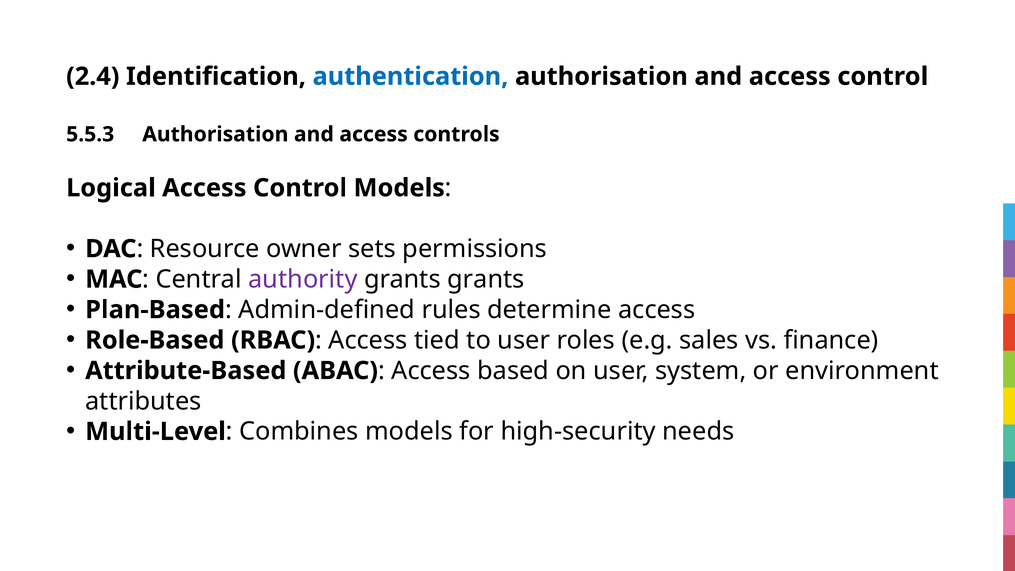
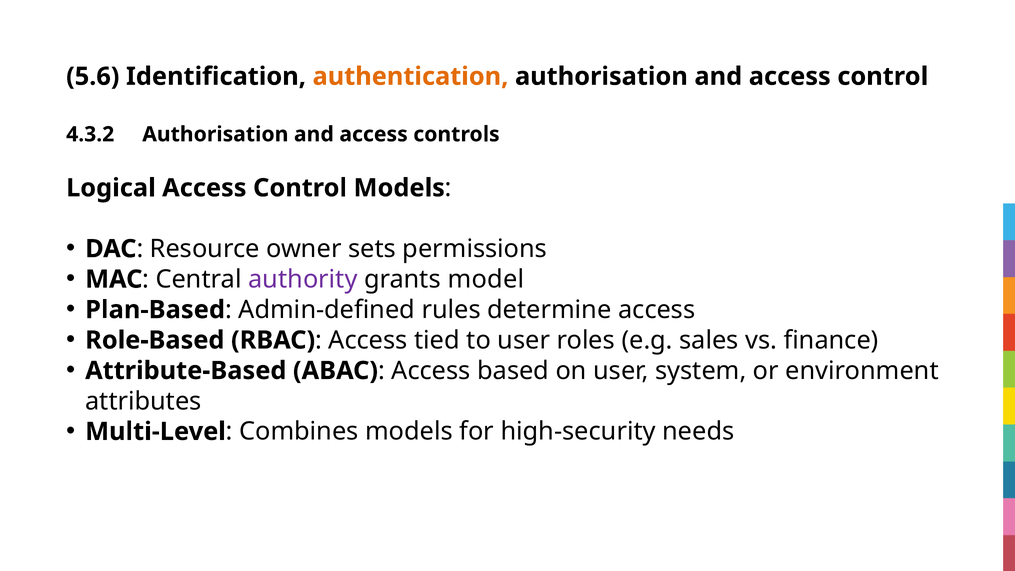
2.4: 2.4 -> 5.6 (93, 76)
authentication colour: blue -> orange (410, 76)
5.5.3: 5.5.3 -> 4.3.2 (90, 134)
grants grants: grants -> model (486, 279)
